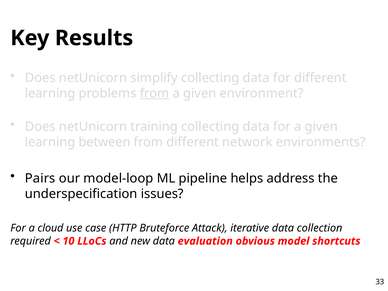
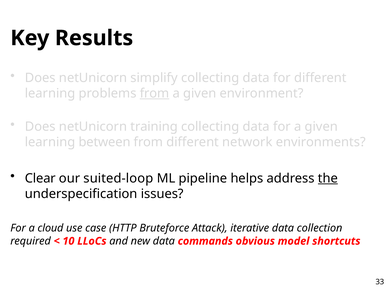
Pairs: Pairs -> Clear (40, 178)
model-loop: model-loop -> suited-loop (118, 178)
the underline: none -> present (328, 178)
evaluation: evaluation -> commands (205, 241)
